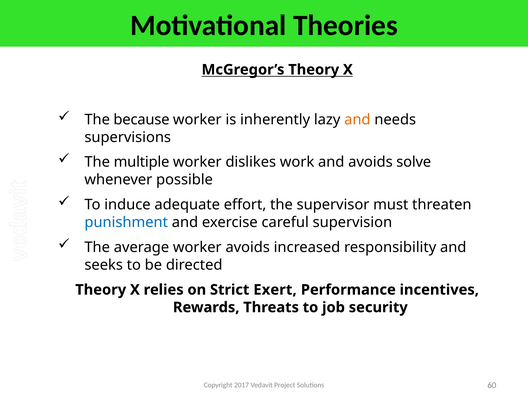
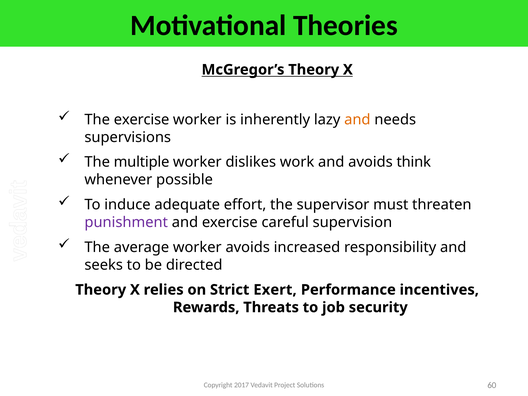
The because: because -> exercise (142, 120)
solve: solve -> think (414, 162)
punishment colour: blue -> purple (126, 222)
